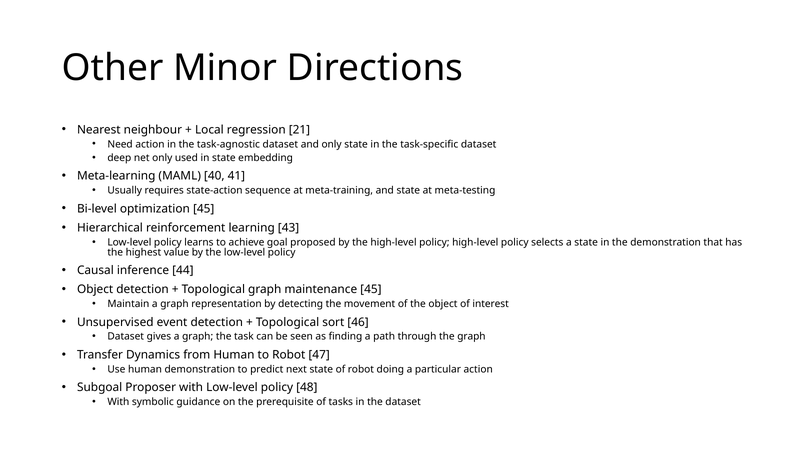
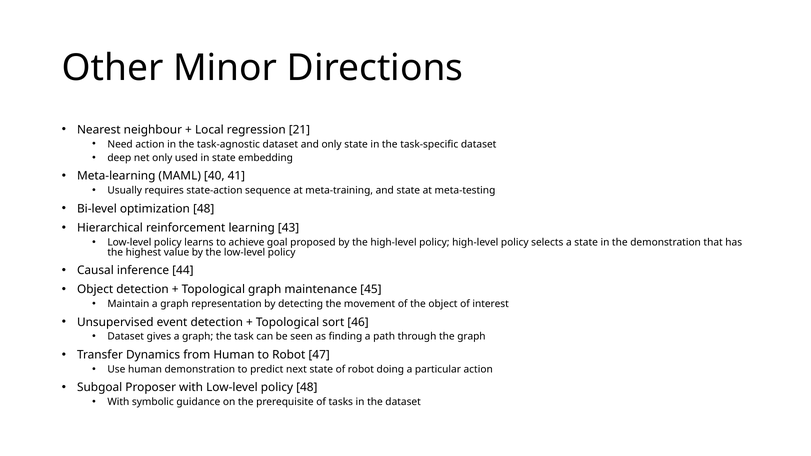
optimization 45: 45 -> 48 (204, 209)
